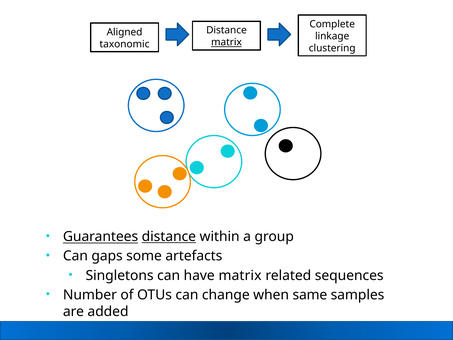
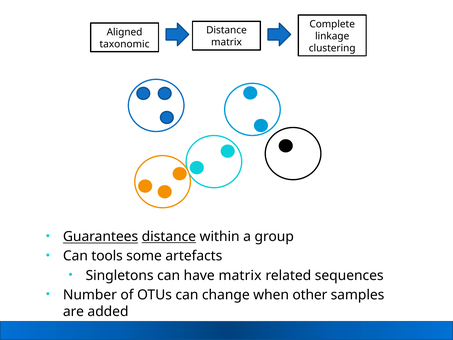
matrix underline: present -> none (226, 42)
gaps: gaps -> tools (107, 256)
same: same -> other (310, 295)
